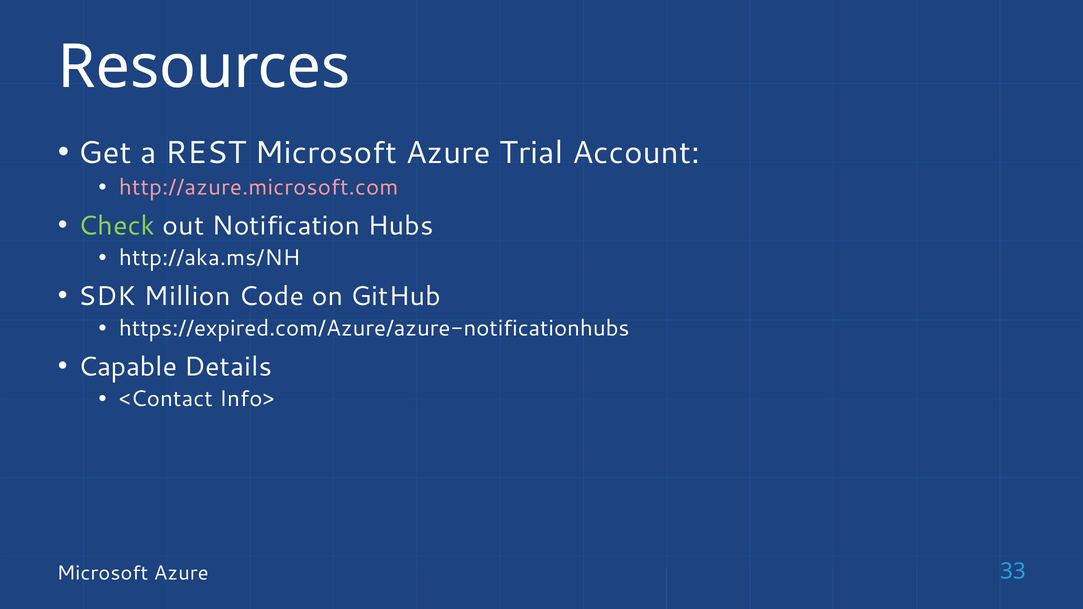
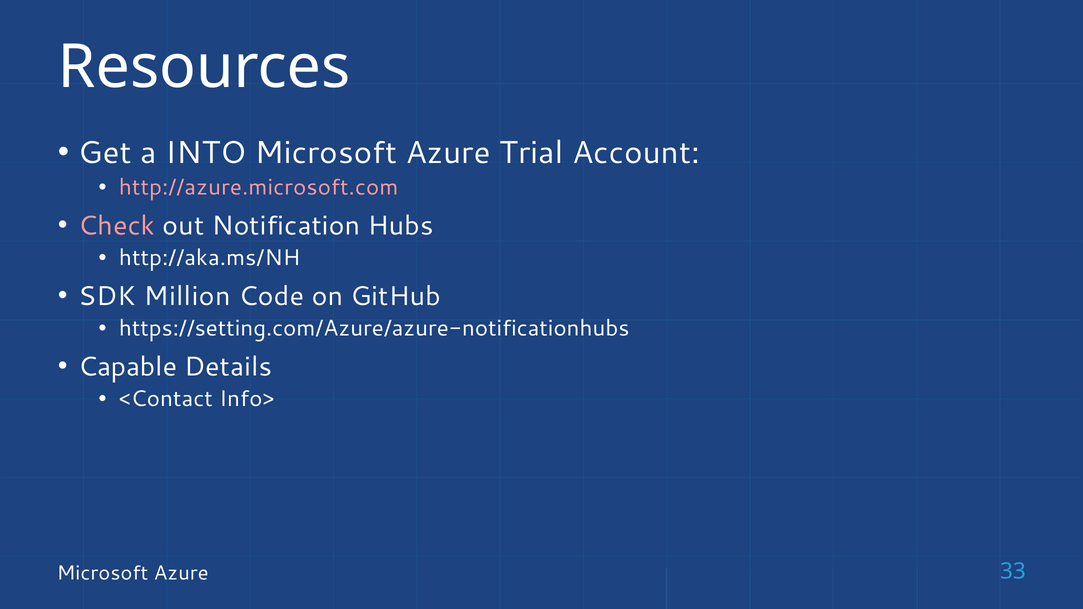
REST: REST -> INTO (206, 153)
Check colour: light green -> pink (117, 226)
https://expired.com/Azure/azure-notificationhubs: https://expired.com/Azure/azure-notificationhubs -> https://setting.com/Azure/azure-notificationhubs (374, 329)
